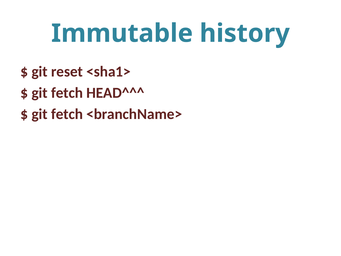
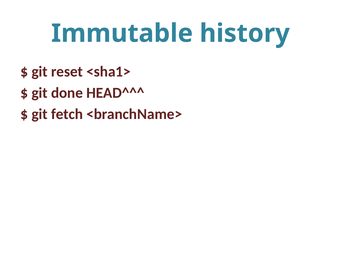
fetch: fetch -> done (67, 93)
